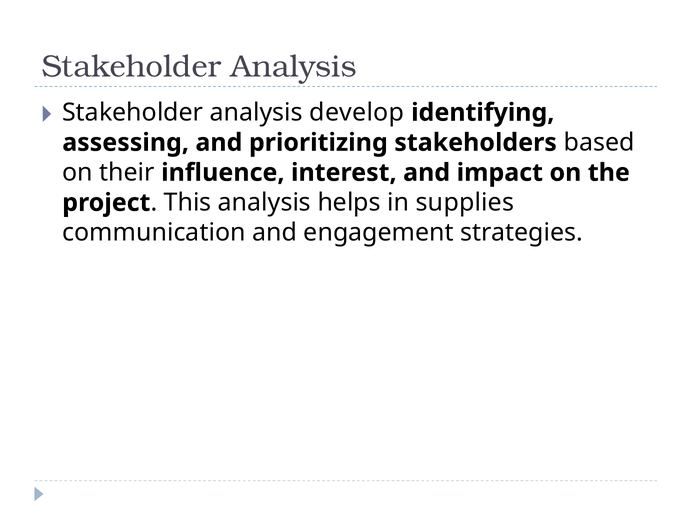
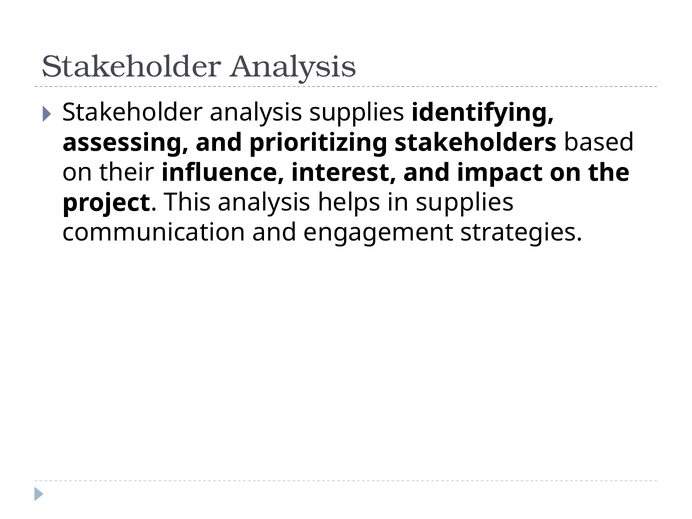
analysis develop: develop -> supplies (357, 113)
